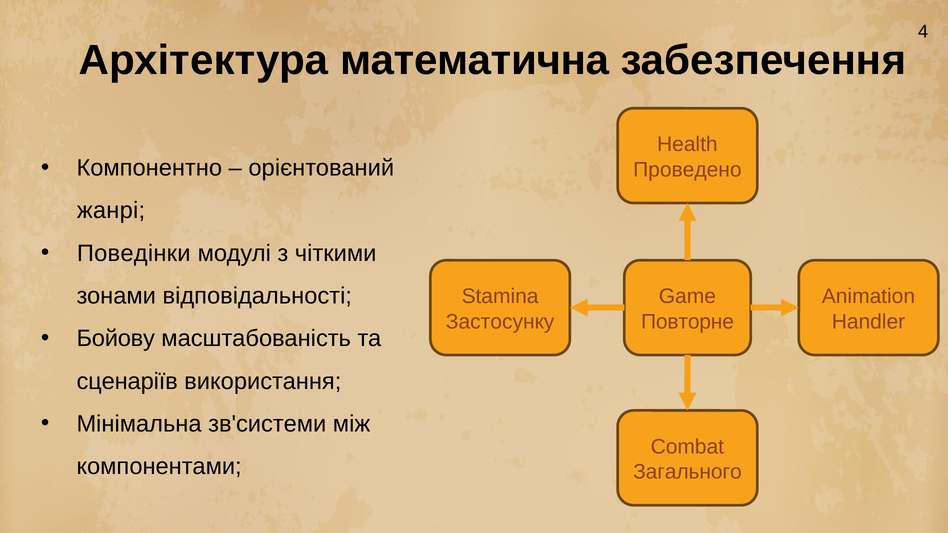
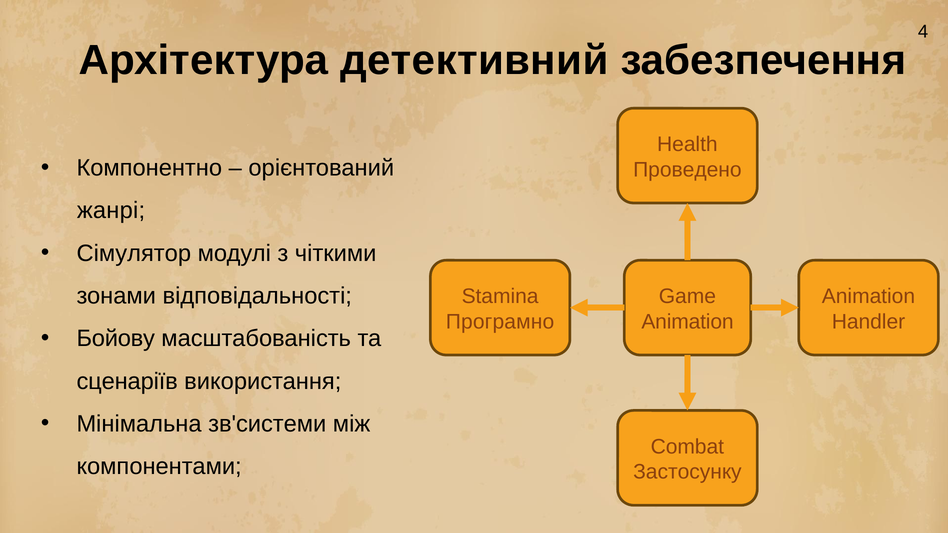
математична: математична -> детективний (474, 61)
Поведінки: Поведінки -> Сімулятор (134, 253)
Застосунку: Застосунку -> Програмно (500, 322)
Повторне: Повторне -> Animation (688, 322)
Загального: Загального -> Застосунку (687, 472)
